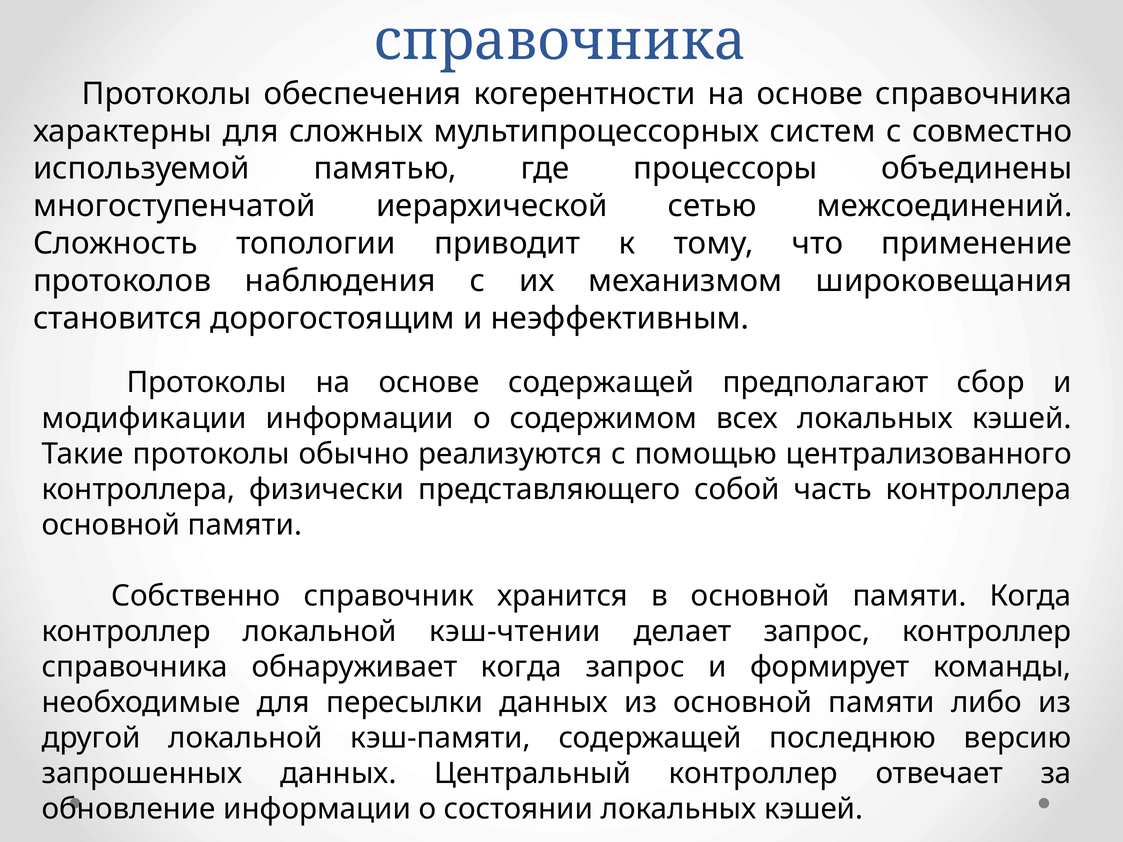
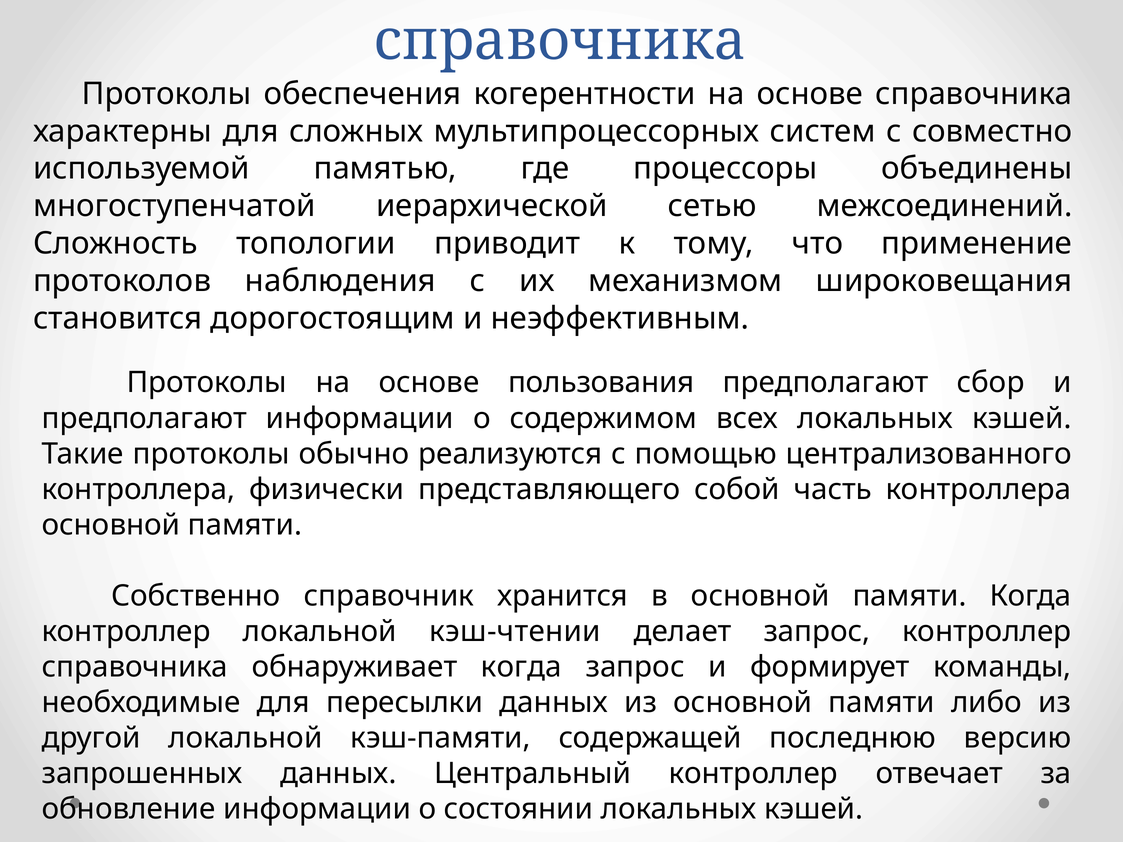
основе содержащей: содержащей -> пользования (601, 383)
модификации: модификации -> предполагают (144, 418)
